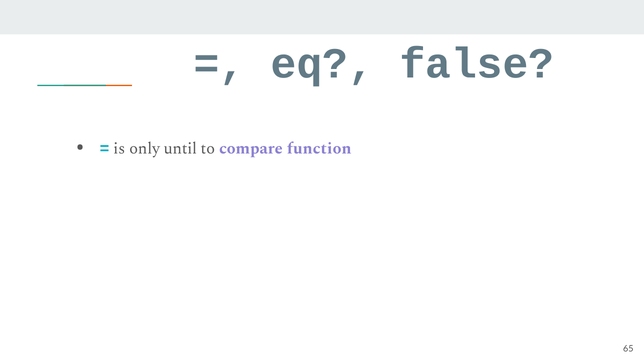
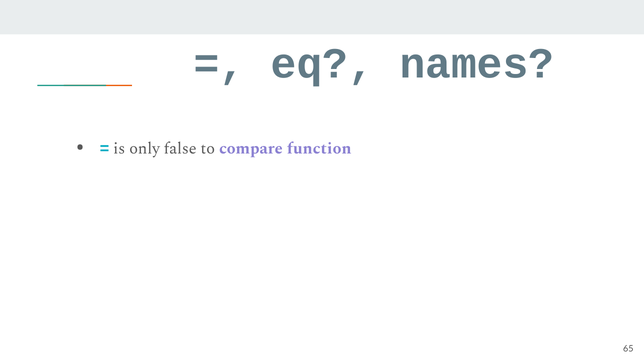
false: false -> names (477, 64)
until: until -> false (180, 148)
